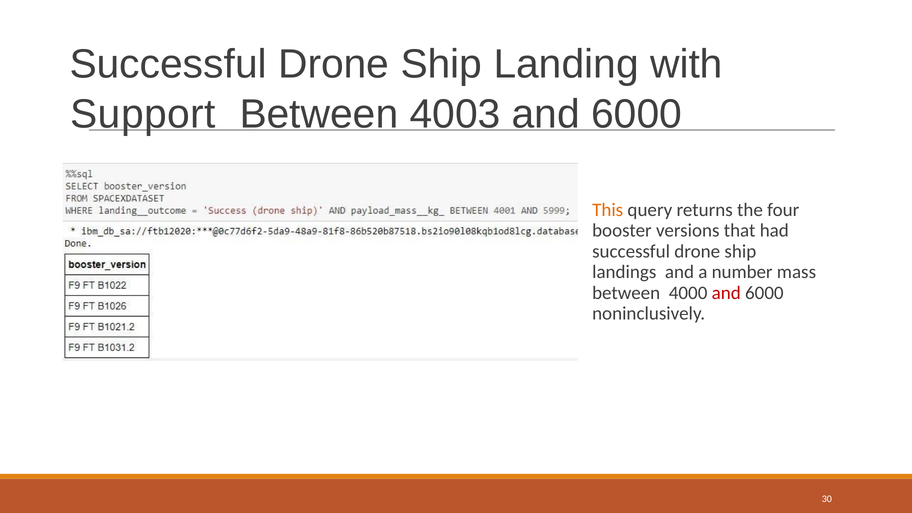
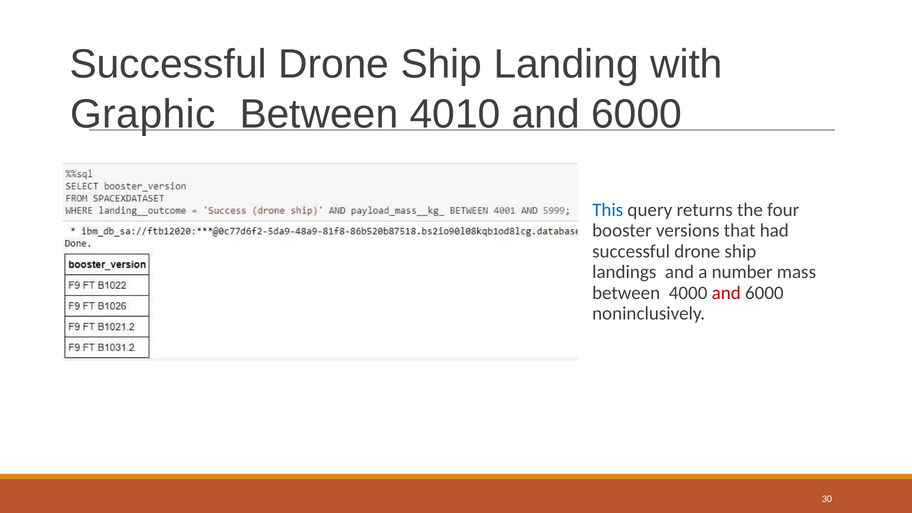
Support: Support -> Graphic (143, 114)
4003: 4003 -> 4010 (455, 114)
This colour: orange -> blue (608, 210)
